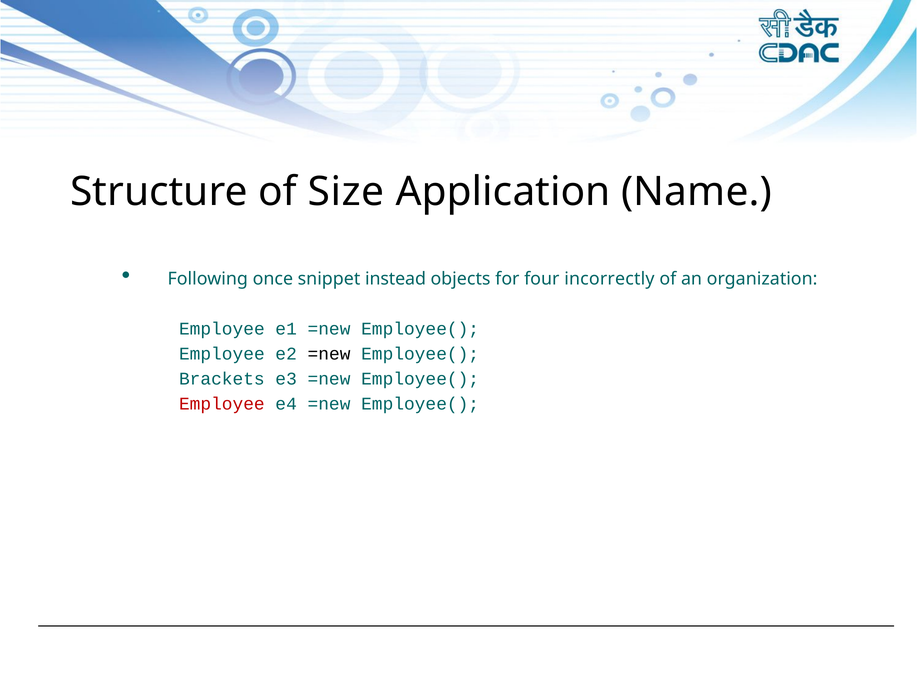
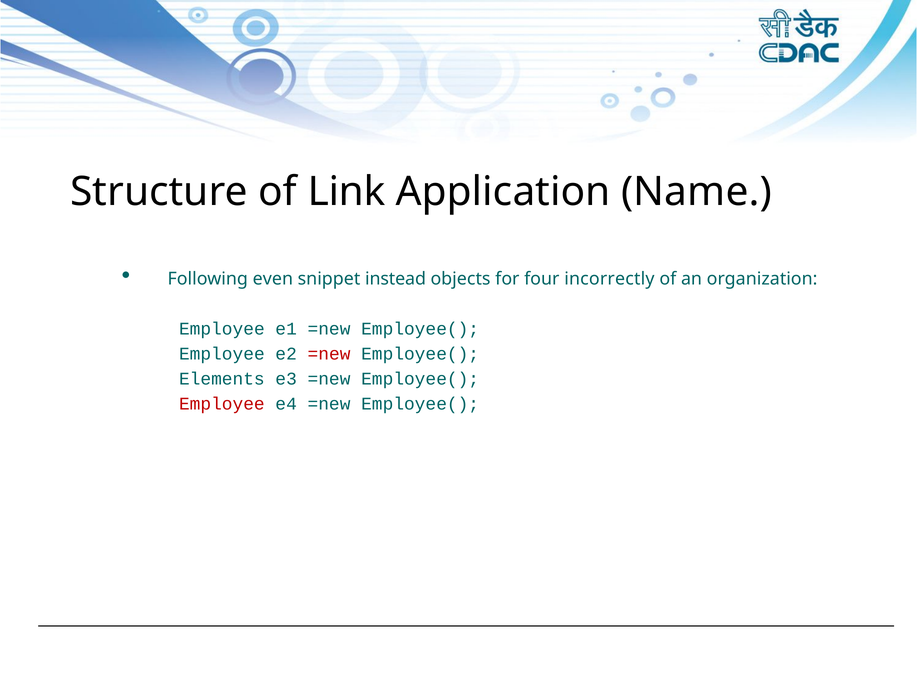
Size: Size -> Link (346, 192)
once: once -> even (273, 279)
=new colour: black -> red (329, 354)
Brackets: Brackets -> Elements (222, 379)
